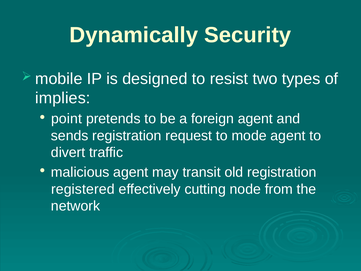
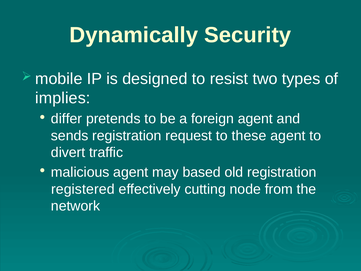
point: point -> differ (67, 119)
mode: mode -> these (249, 136)
transit: transit -> based (202, 172)
